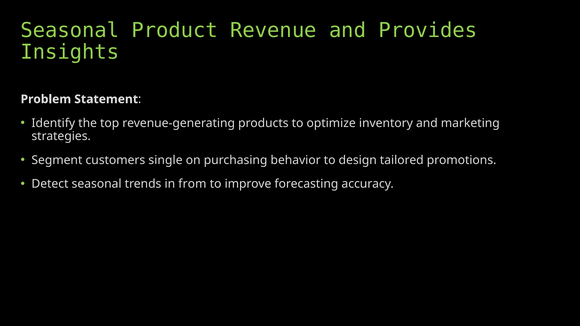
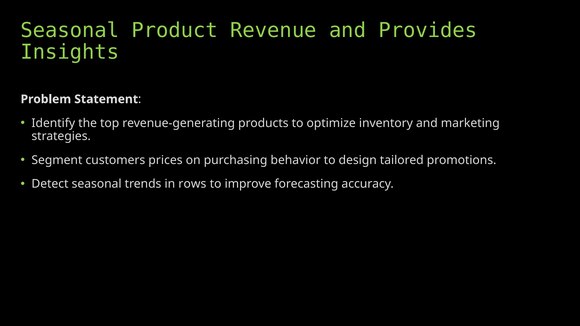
single: single -> prices (166, 160)
from: from -> rows (192, 184)
